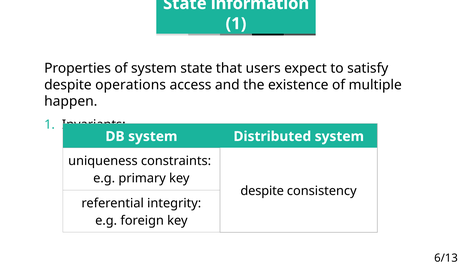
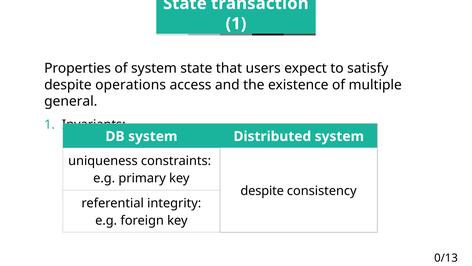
information: information -> transaction (260, 4)
happen: happen -> general (71, 101)
6/13: 6/13 -> 0/13 (446, 258)
